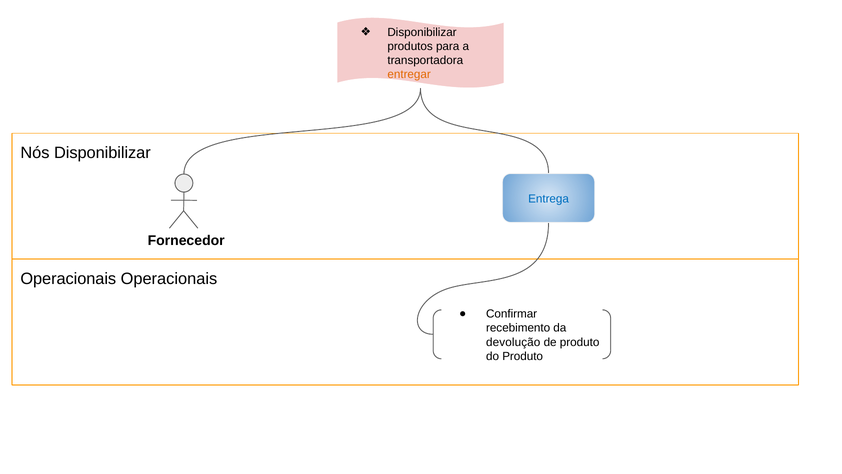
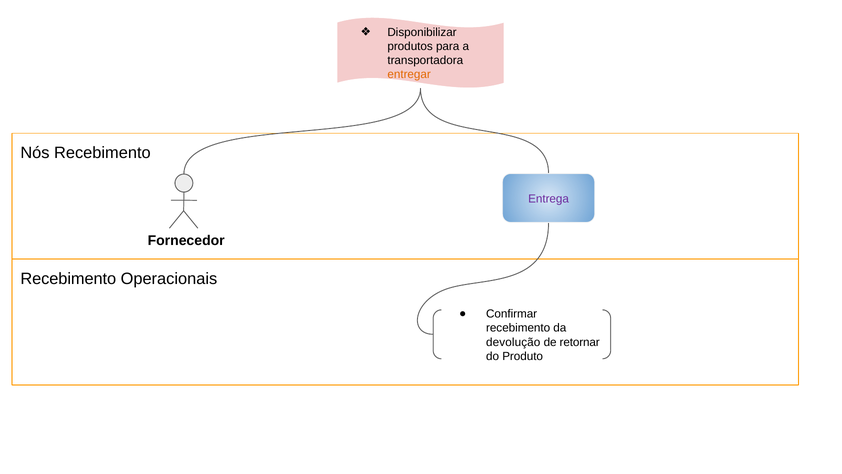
Nós Disponibilizar: Disponibilizar -> Recebimento (102, 152)
Entrega colour: blue -> purple (549, 199)
Operacionais: Operacionais -> Recebimento (68, 278)
de produto: produto -> retornar (580, 342)
